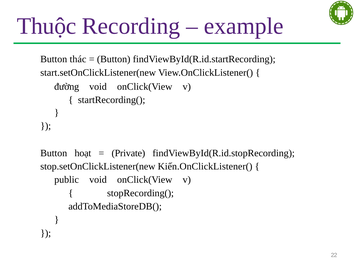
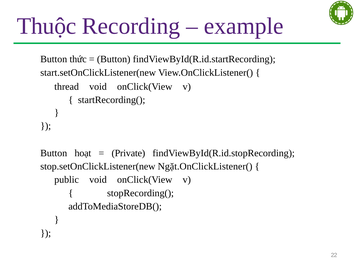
thác: thác -> thức (78, 59)
đường: đường -> thread (67, 87)
Kiến.OnClickListener(: Kiến.OnClickListener( -> Ngặt.OnClickListener( (205, 167)
